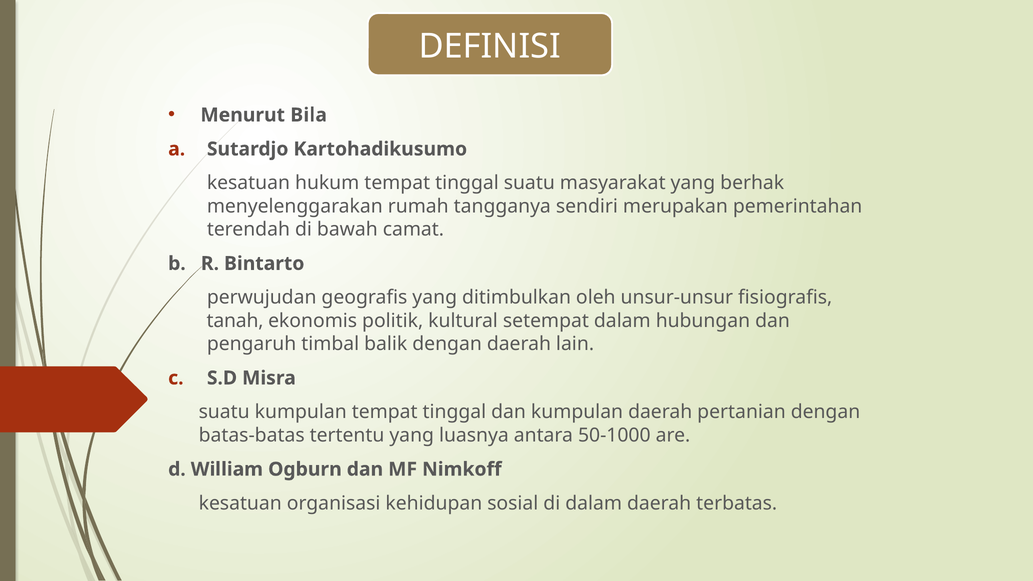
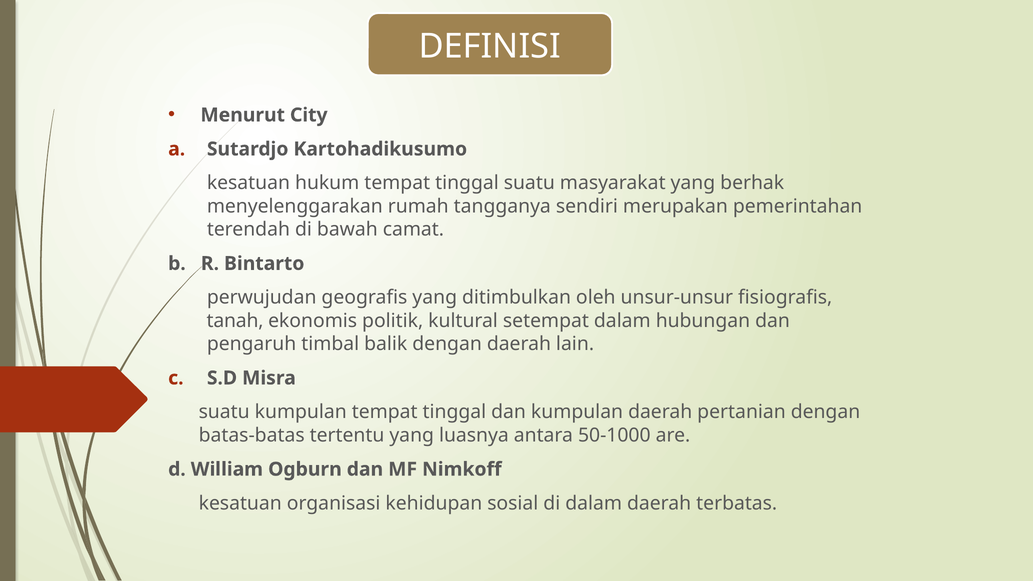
Bila: Bila -> City (309, 115)
